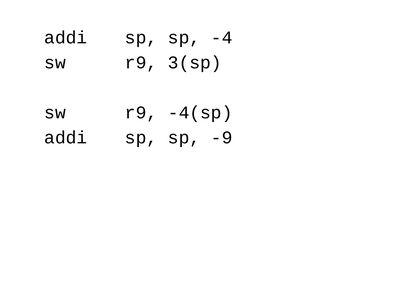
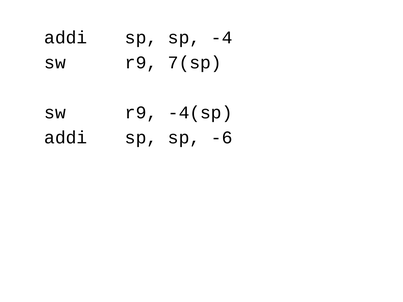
3(sp: 3(sp -> 7(sp (195, 63)
-9: -9 -> -6 (222, 138)
